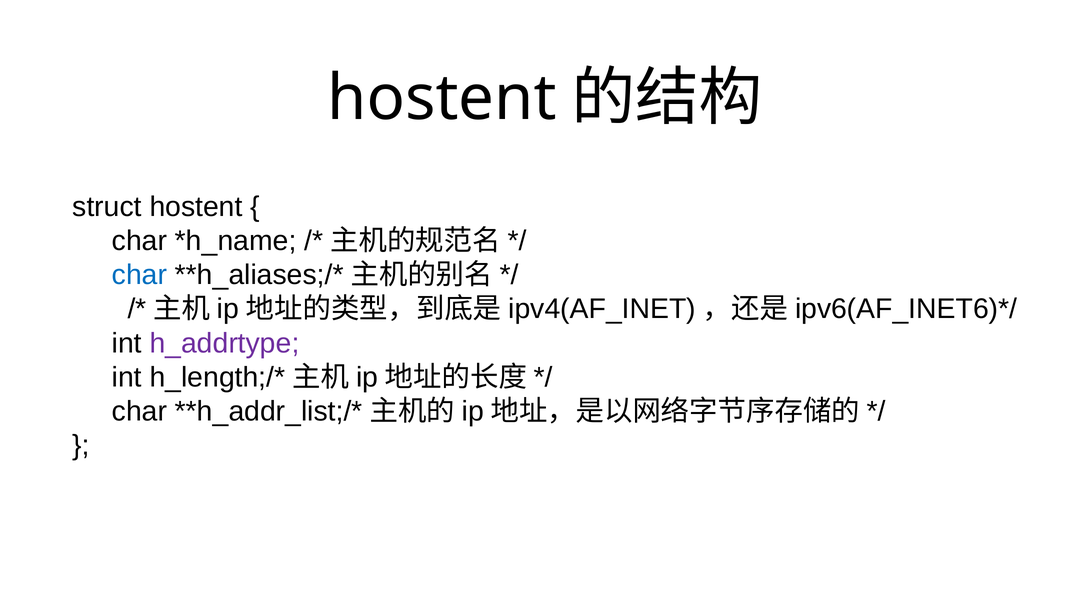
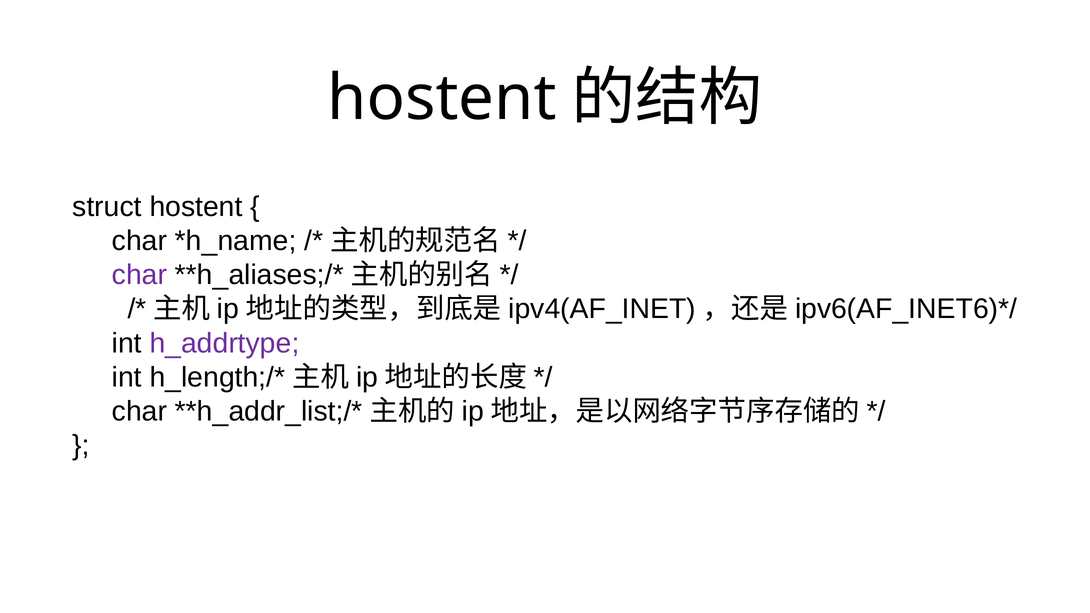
char colour: blue -> purple (139, 275)
